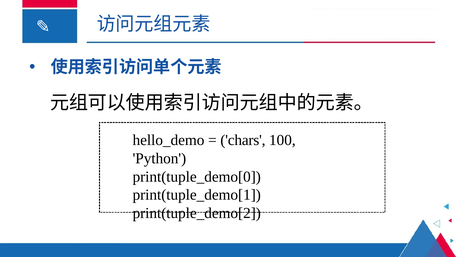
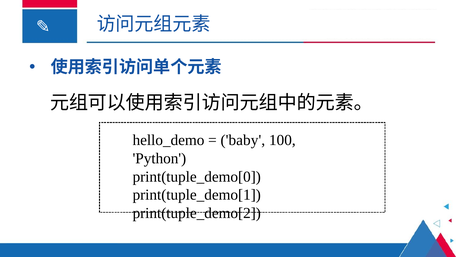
chars: chars -> baby (243, 140)
